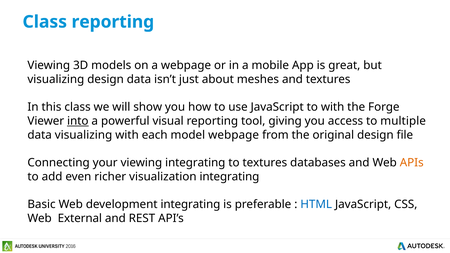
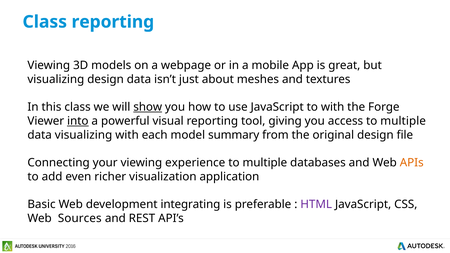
show underline: none -> present (148, 107)
model webpage: webpage -> summary (234, 135)
viewing integrating: integrating -> experience (195, 163)
textures: textures -> multiple (265, 163)
visualization integrating: integrating -> application (229, 177)
HTML colour: blue -> purple (316, 205)
External: External -> Sources (80, 218)
